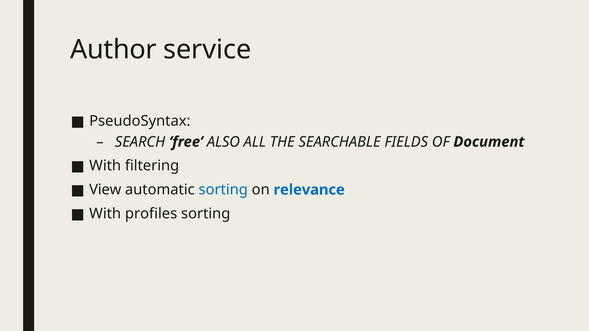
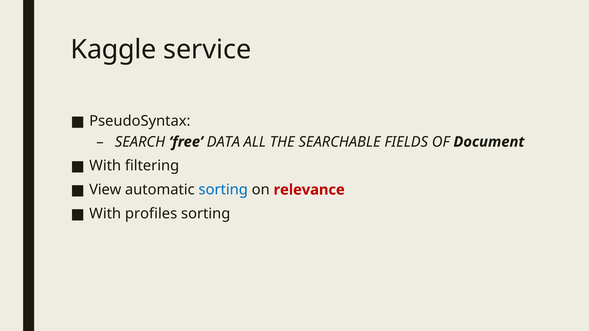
Author: Author -> Kaggle (114, 49)
ALSO: ALSO -> DATA (223, 142)
relevance colour: blue -> red (309, 190)
